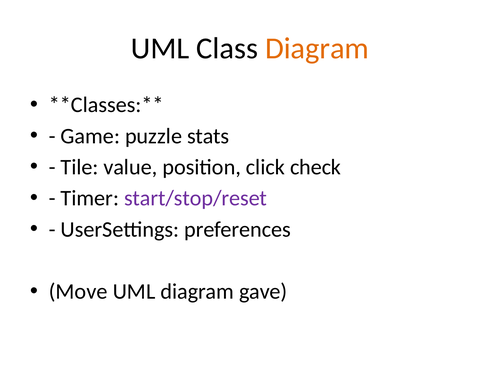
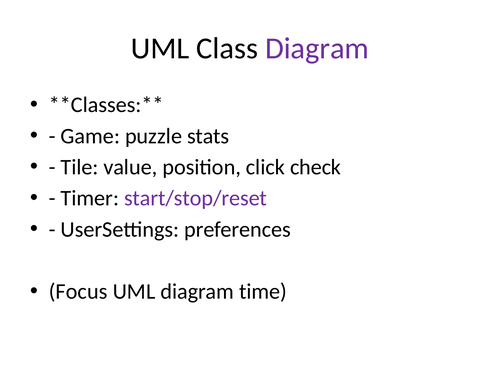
Diagram colour: orange -> purple (317, 48)
Move: Move -> Focus (78, 292)
gave: gave -> time (263, 292)
